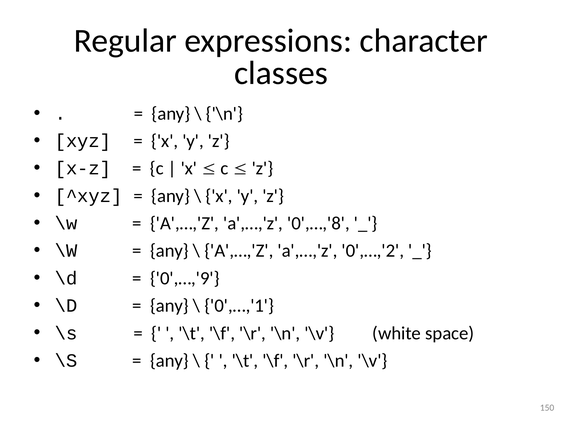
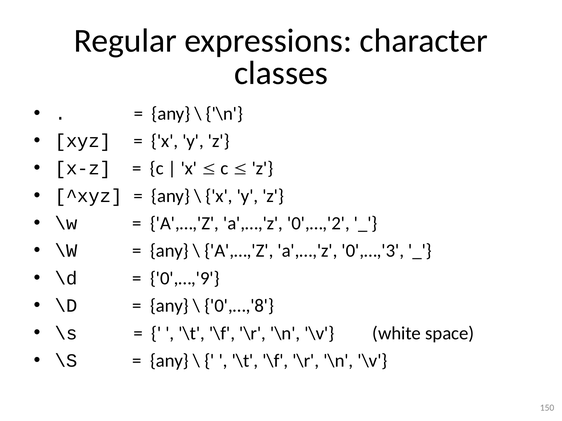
0',…,'8: 0',…,'8 -> 0',…,'2 (318, 224)
0',…,'2: 0',…,'2 -> 0',…,'3 (373, 251)
0',…,'1: 0',…,'1 -> 0',…,'8 (239, 306)
